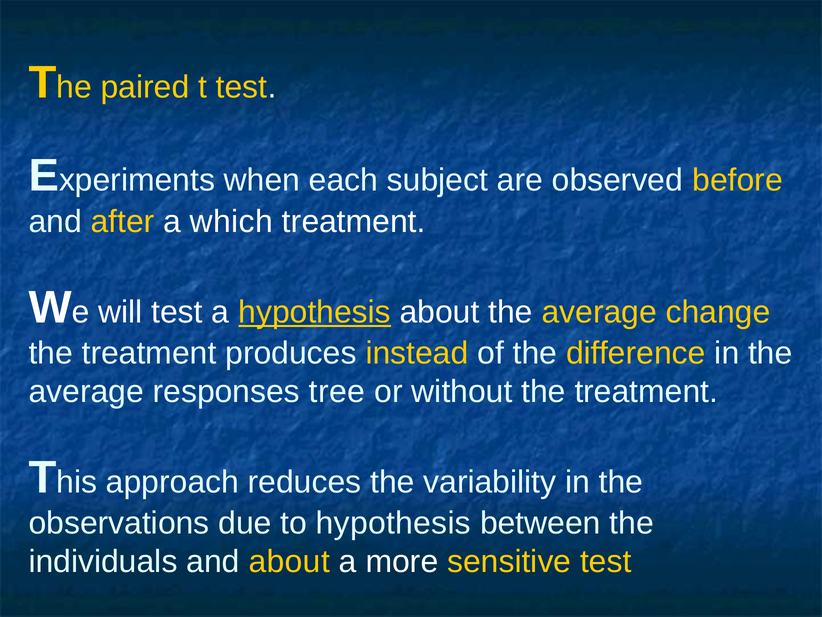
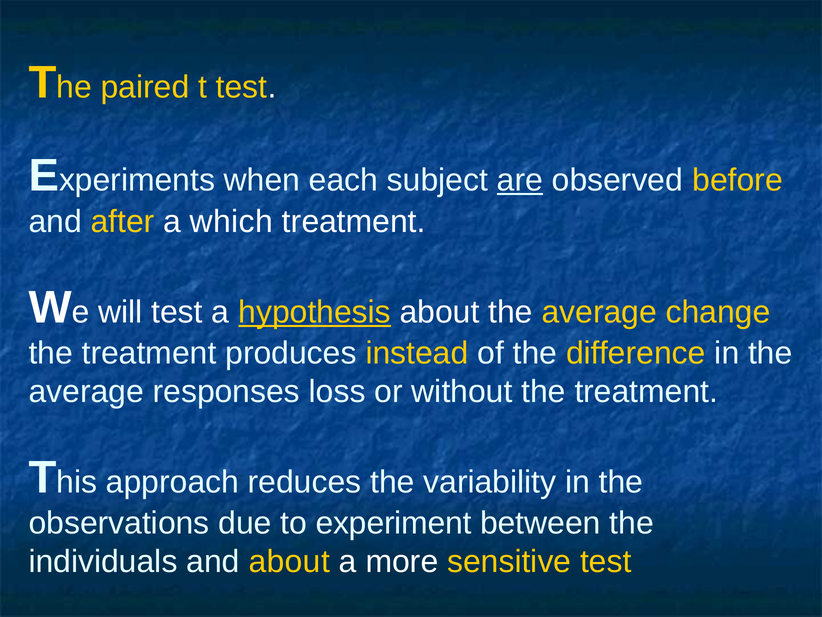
are underline: none -> present (520, 180)
tree: tree -> loss (337, 391)
to hypothesis: hypothesis -> experiment (394, 523)
